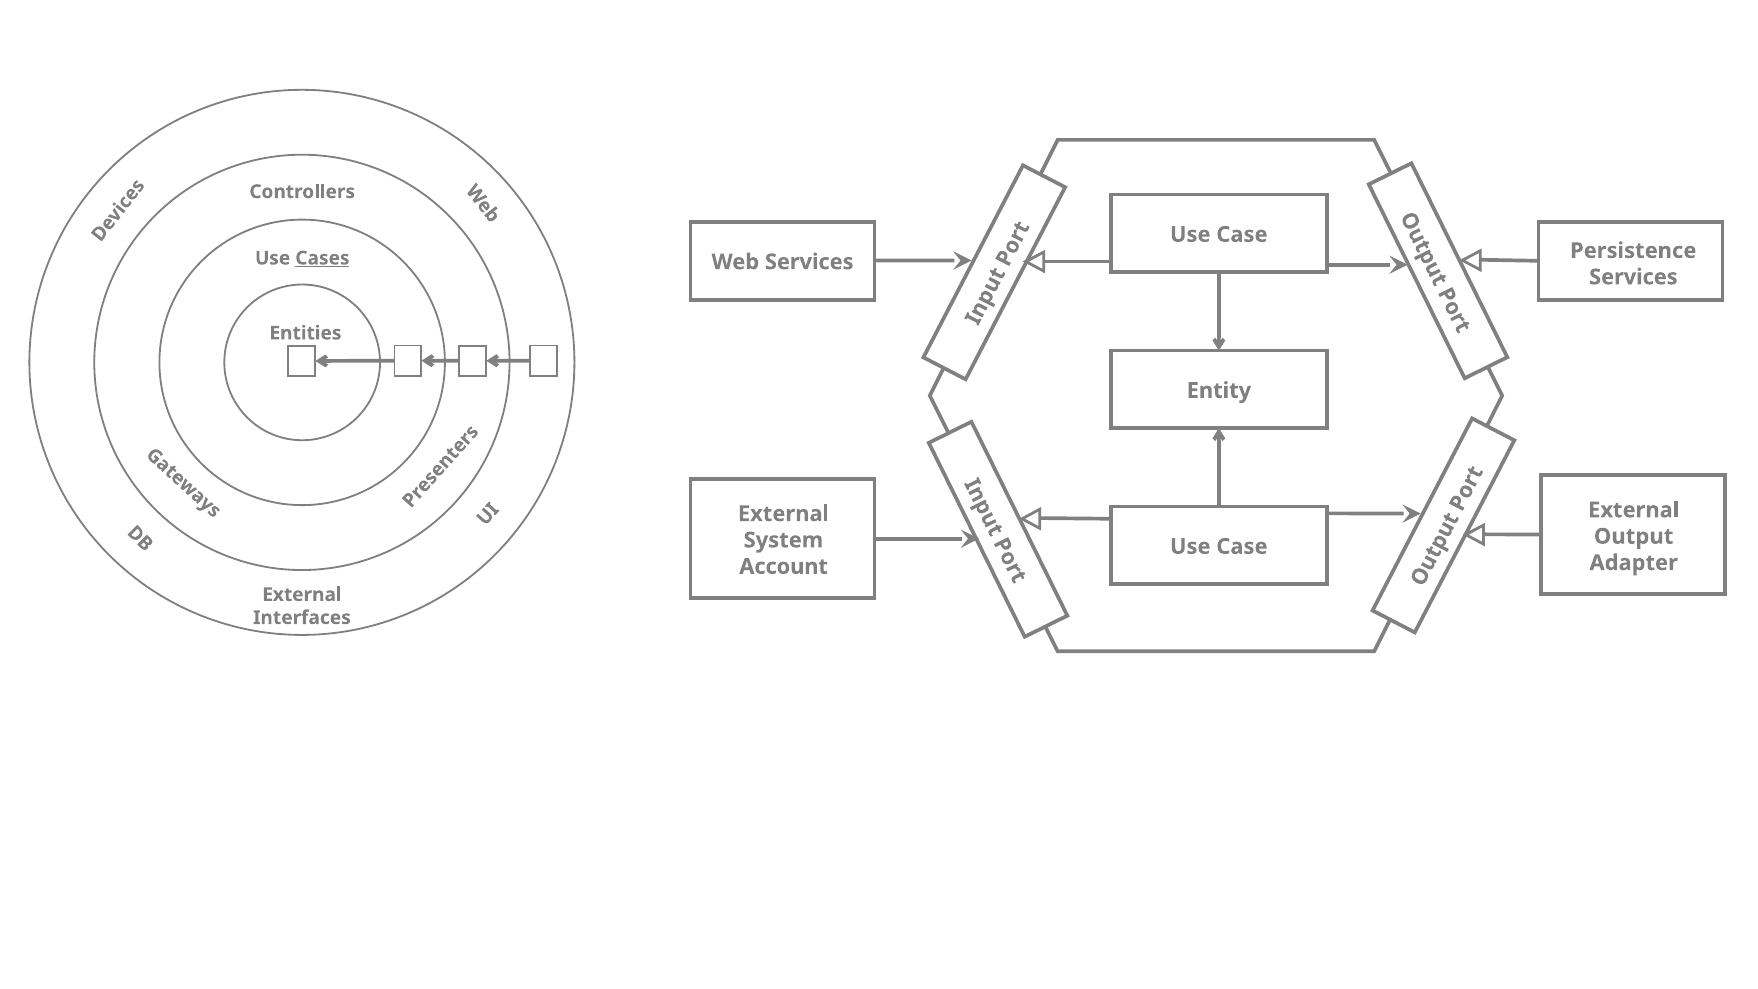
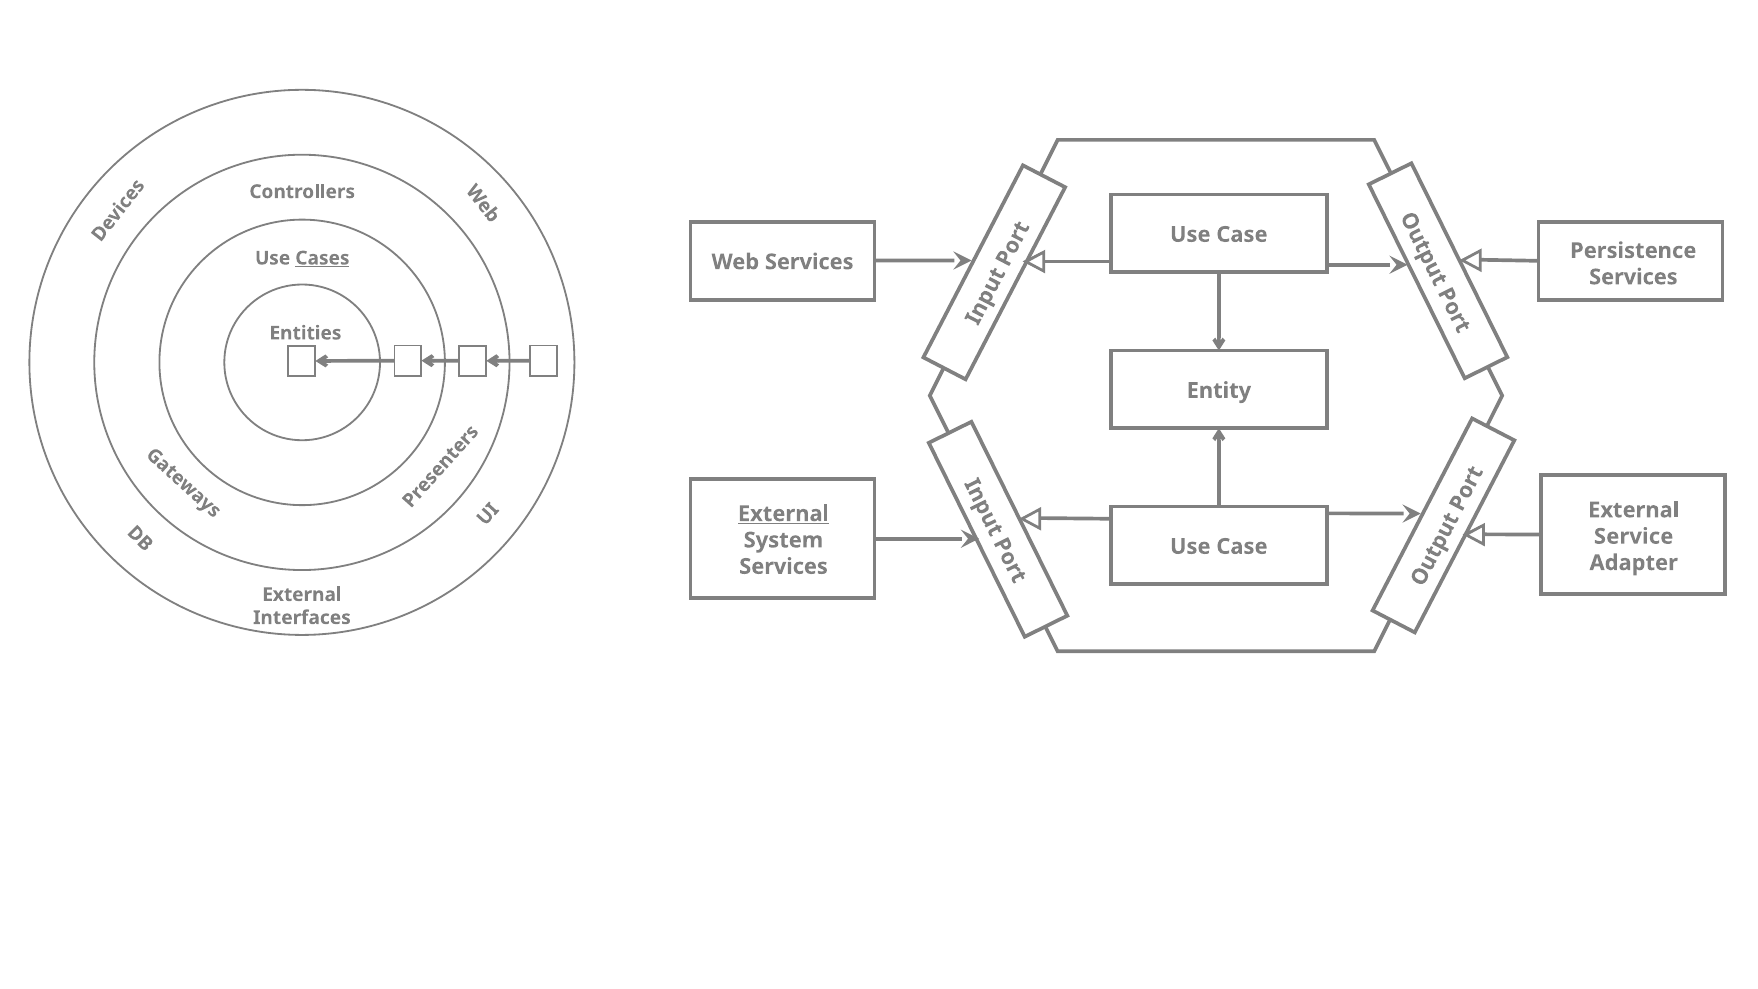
External underline: none -> present (783, 514)
Output: Output -> Service (1634, 536)
Account: Account -> Services (784, 567)
